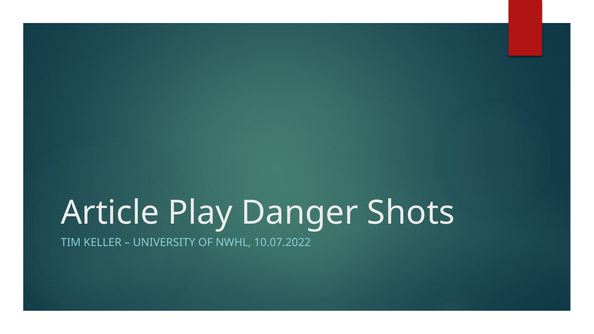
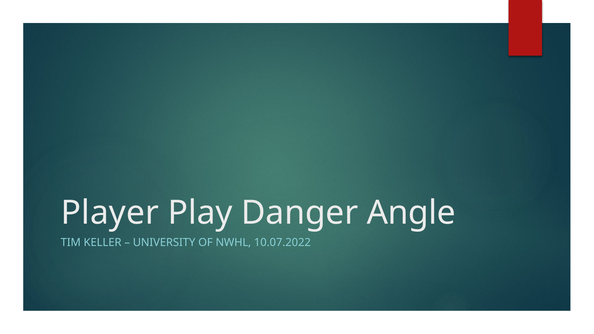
Article: Article -> Player (110, 213)
Shots: Shots -> Angle (411, 213)
